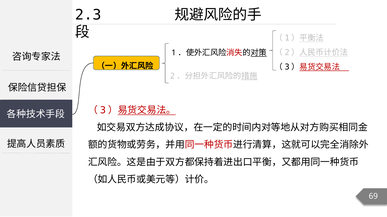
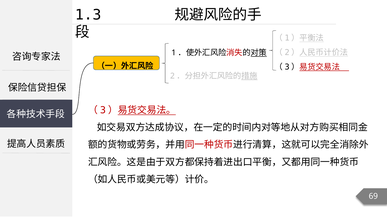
2.3: 2.3 -> 1.3 (88, 15)
